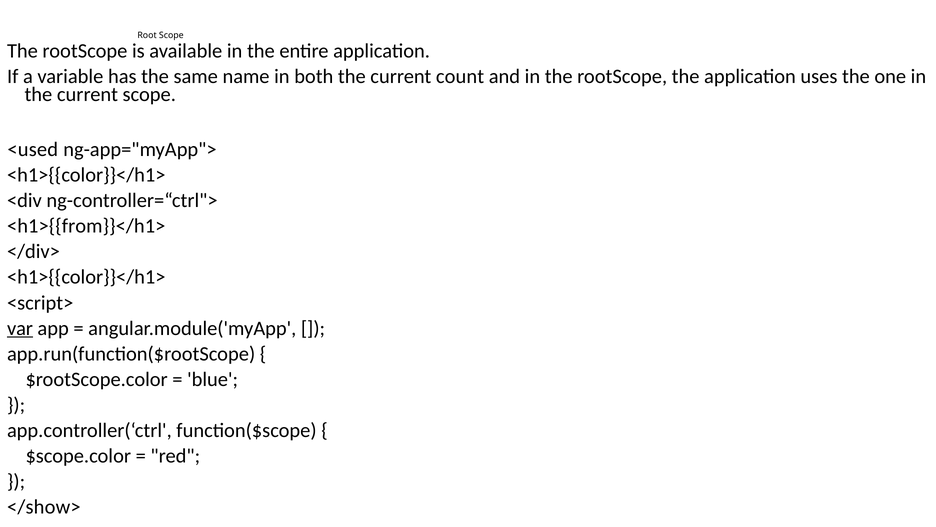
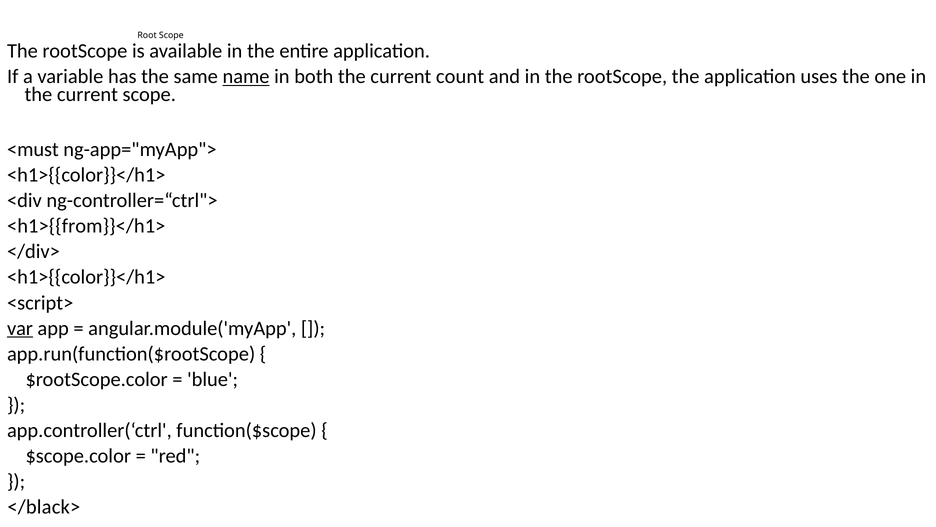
name underline: none -> present (246, 76)
<used: <used -> <must (33, 150)
</show>: </show> -> </black> (44, 506)
